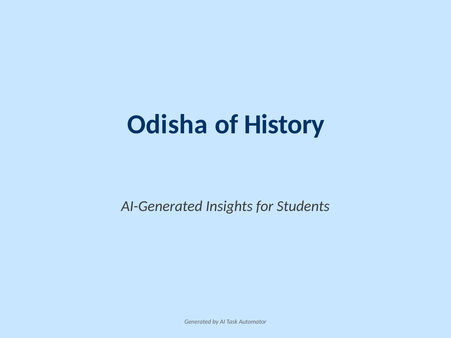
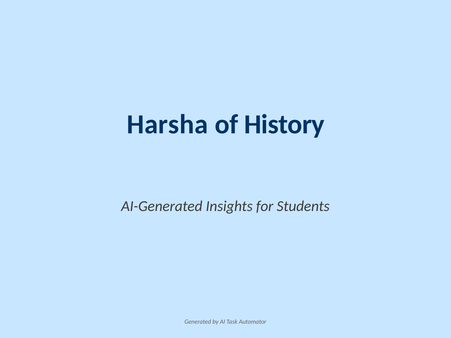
Odisha: Odisha -> Harsha (167, 124)
